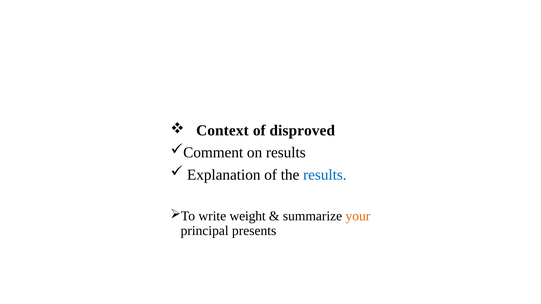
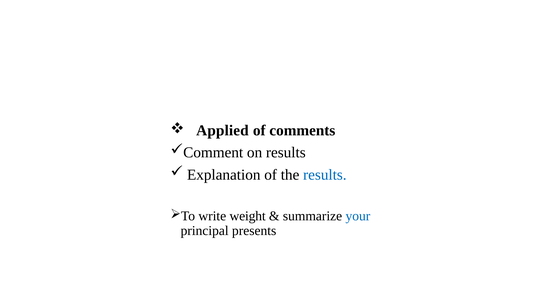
Context: Context -> Applied (222, 131)
disproved: disproved -> comments (302, 131)
your colour: orange -> blue (358, 216)
